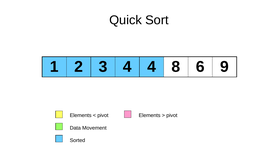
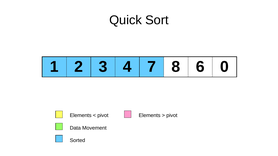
4 4: 4 -> 7 (152, 67)
9: 9 -> 0 (225, 67)
